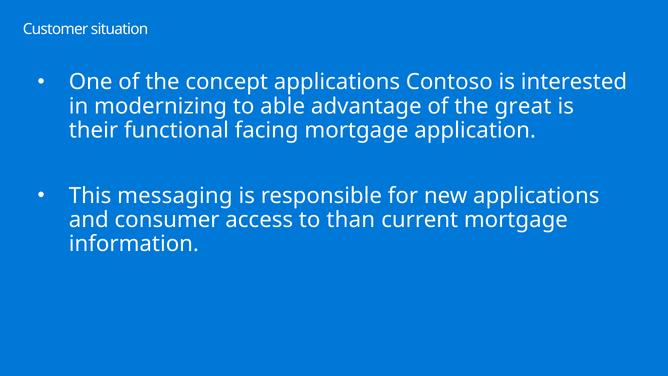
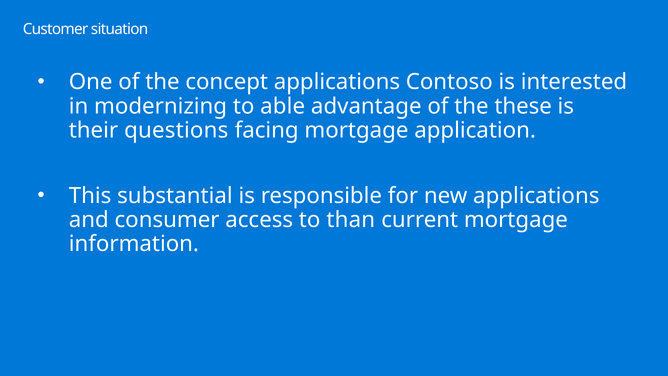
great: great -> these (523, 106)
functional: functional -> questions (176, 130)
messaging: messaging -> substantial (175, 196)
